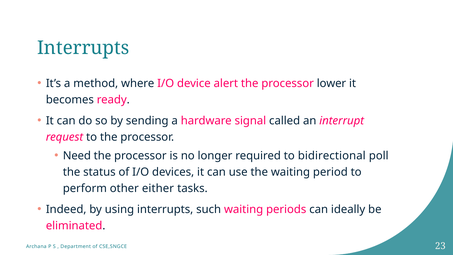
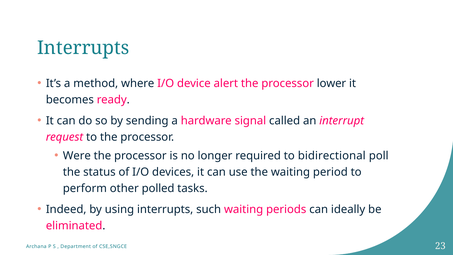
Need: Need -> Were (77, 156)
either: either -> polled (158, 188)
